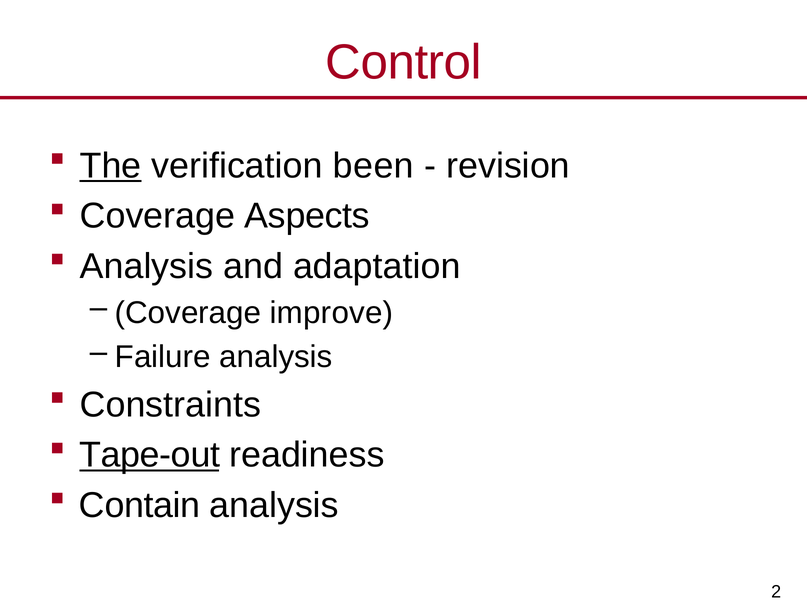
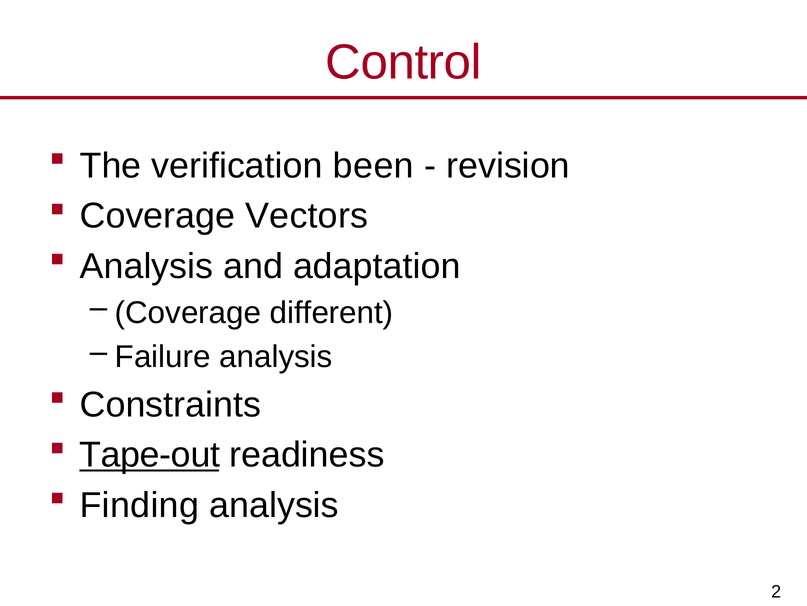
The underline: present -> none (111, 166)
Aspects: Aspects -> Vectors (307, 216)
improve: improve -> different (332, 312)
Contain: Contain -> Finding (139, 505)
